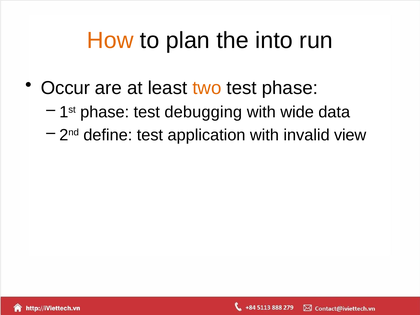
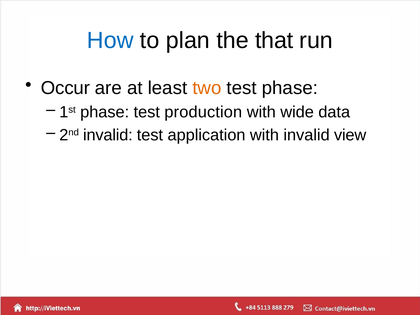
How colour: orange -> blue (110, 40)
into: into -> that (274, 40)
debugging: debugging -> production (203, 112)
define: define -> invalid (108, 135)
